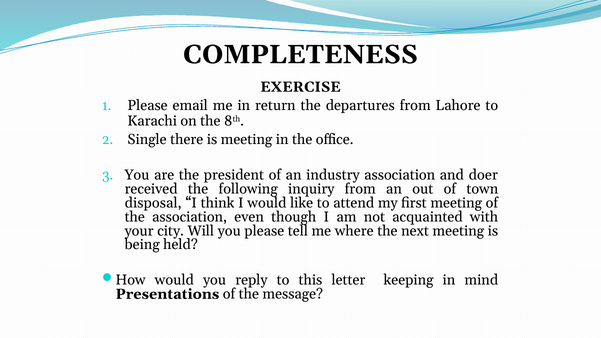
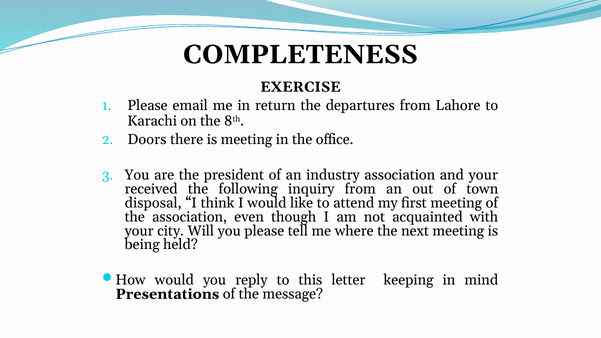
Single: Single -> Doors (147, 139)
and doer: doer -> your (483, 175)
